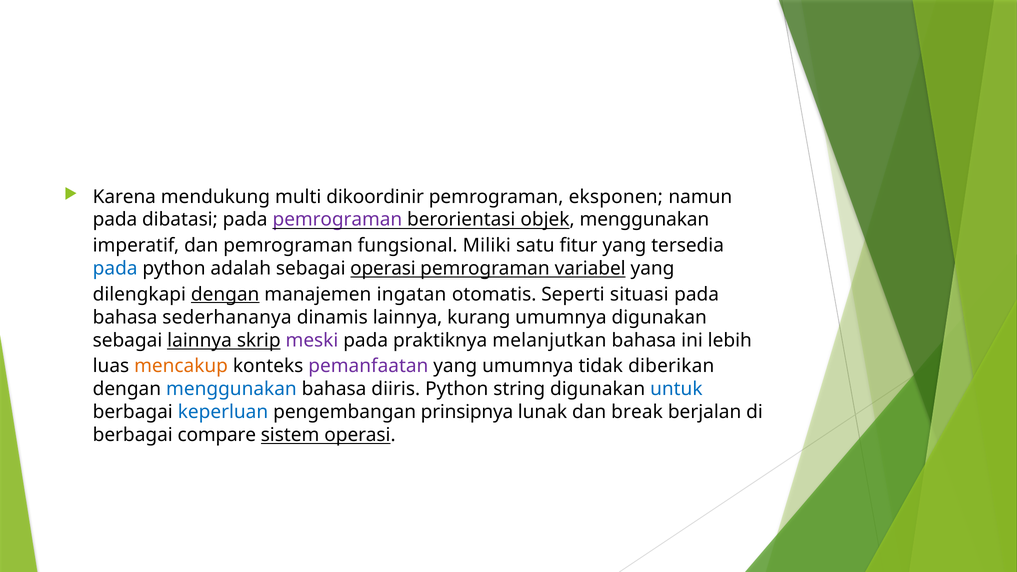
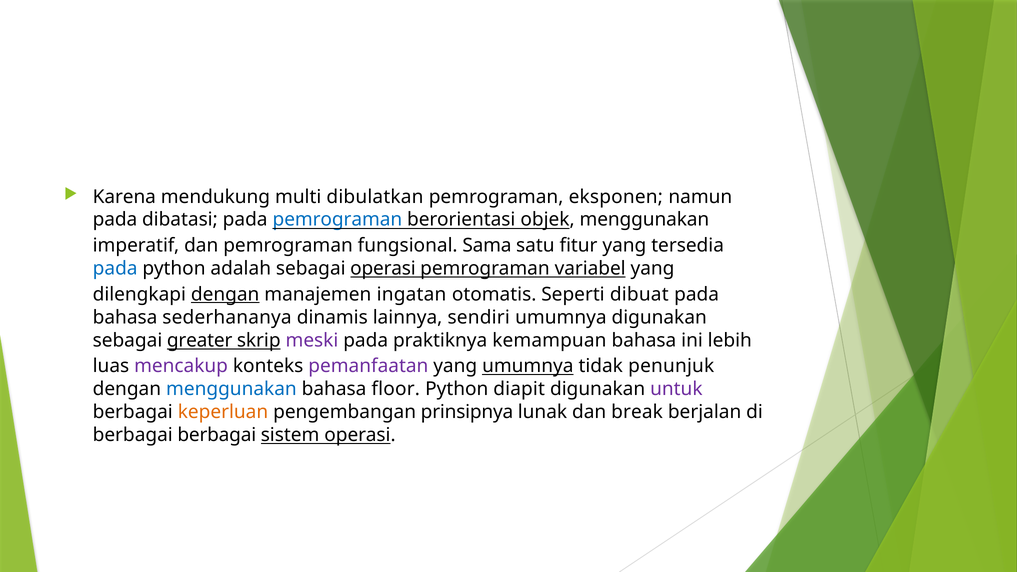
dikoordinir: dikoordinir -> dibulatkan (375, 197)
pemrograman colour: purple -> blue (337, 220)
Miliki: Miliki -> Sama (487, 246)
situasi: situasi -> dibuat (639, 294)
kurang: kurang -> sendiri (479, 317)
sebagai lainnya: lainnya -> greater (200, 340)
melanjutkan: melanjutkan -> kemampuan (549, 340)
mencakup colour: orange -> purple (181, 366)
umumnya underline: none -> present (528, 366)
diberikan: diberikan -> penunjuk (671, 366)
diiris: diiris -> floor (396, 389)
string: string -> diapit (519, 389)
untuk colour: blue -> purple (676, 389)
keperluan colour: blue -> orange (223, 412)
berbagai compare: compare -> berbagai (217, 435)
